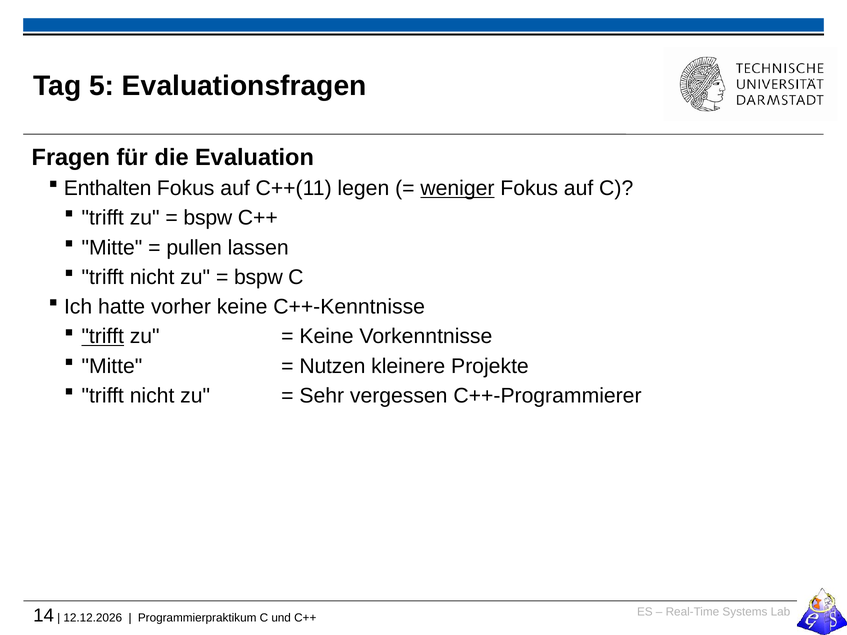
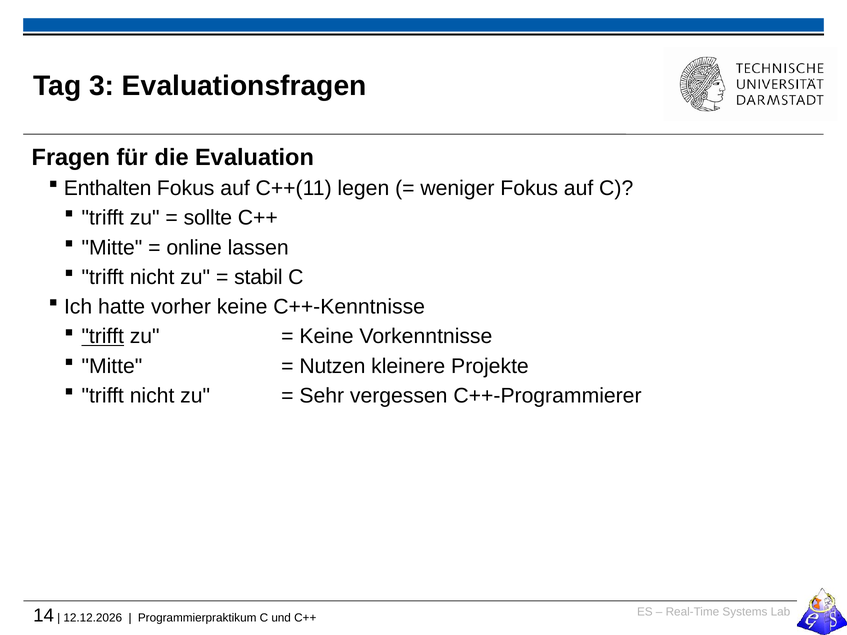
5: 5 -> 3 (102, 86)
weniger underline: present -> none (457, 188)
bspw: bspw -> sollte (208, 218)
pullen: pullen -> online (194, 248)
bspw: bspw -> stabil (258, 277)
